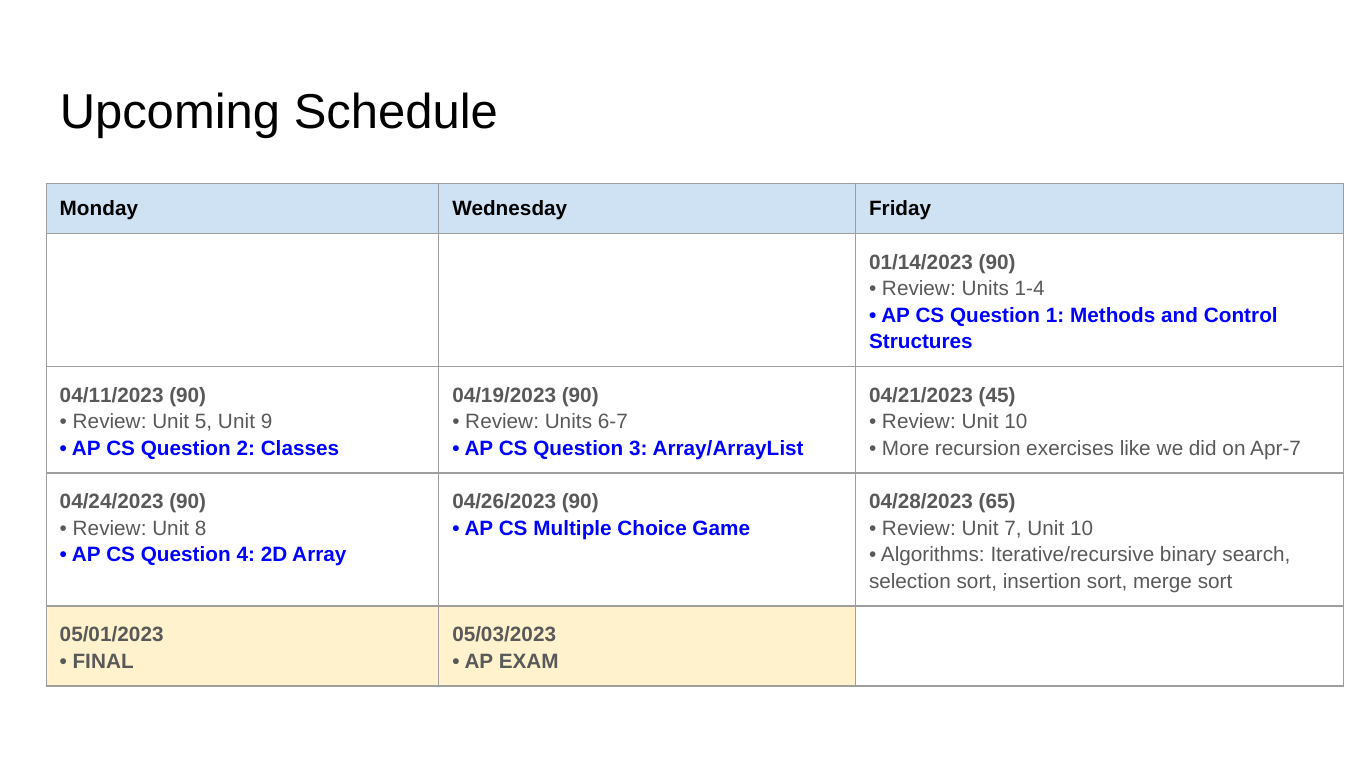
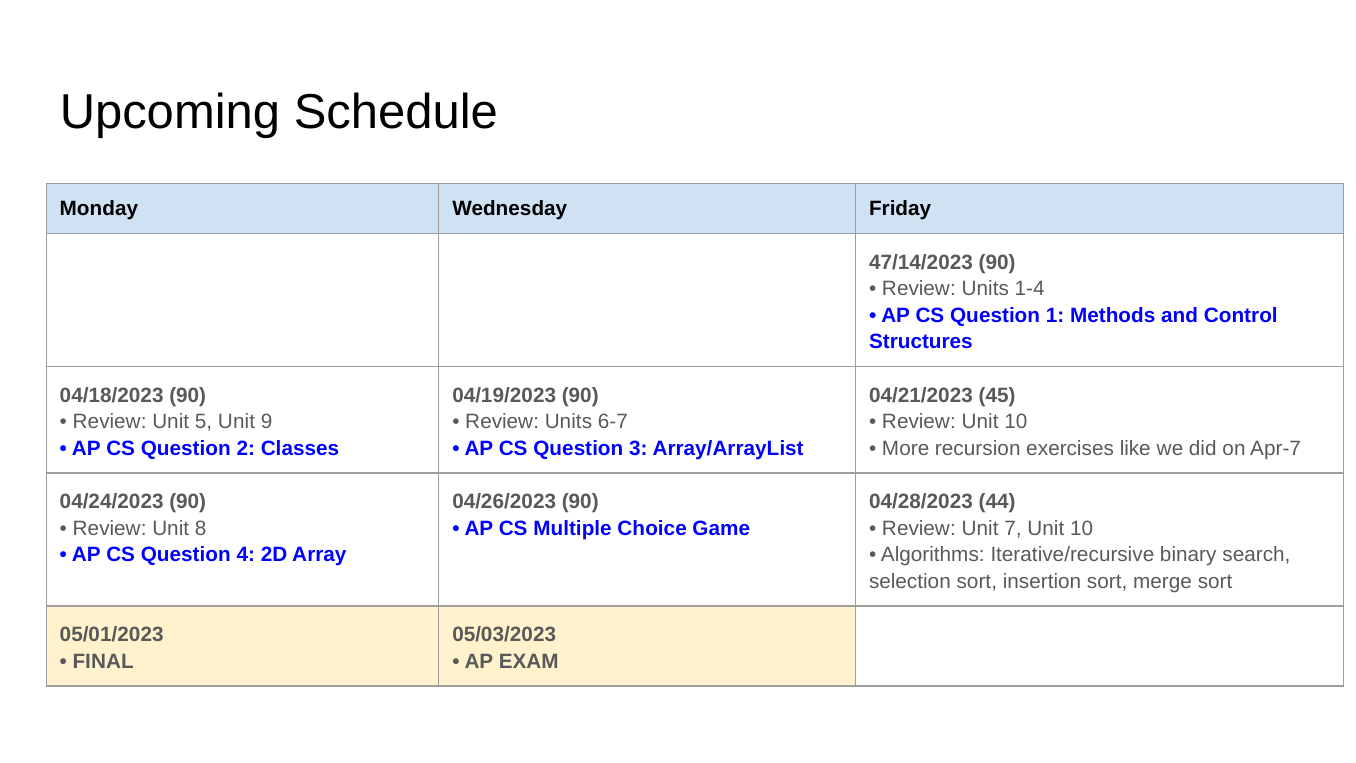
01/14/2023: 01/14/2023 -> 47/14/2023 (921, 262)
04/11/2023: 04/11/2023 -> 04/18/2023 (112, 395)
65: 65 -> 44 (997, 502)
